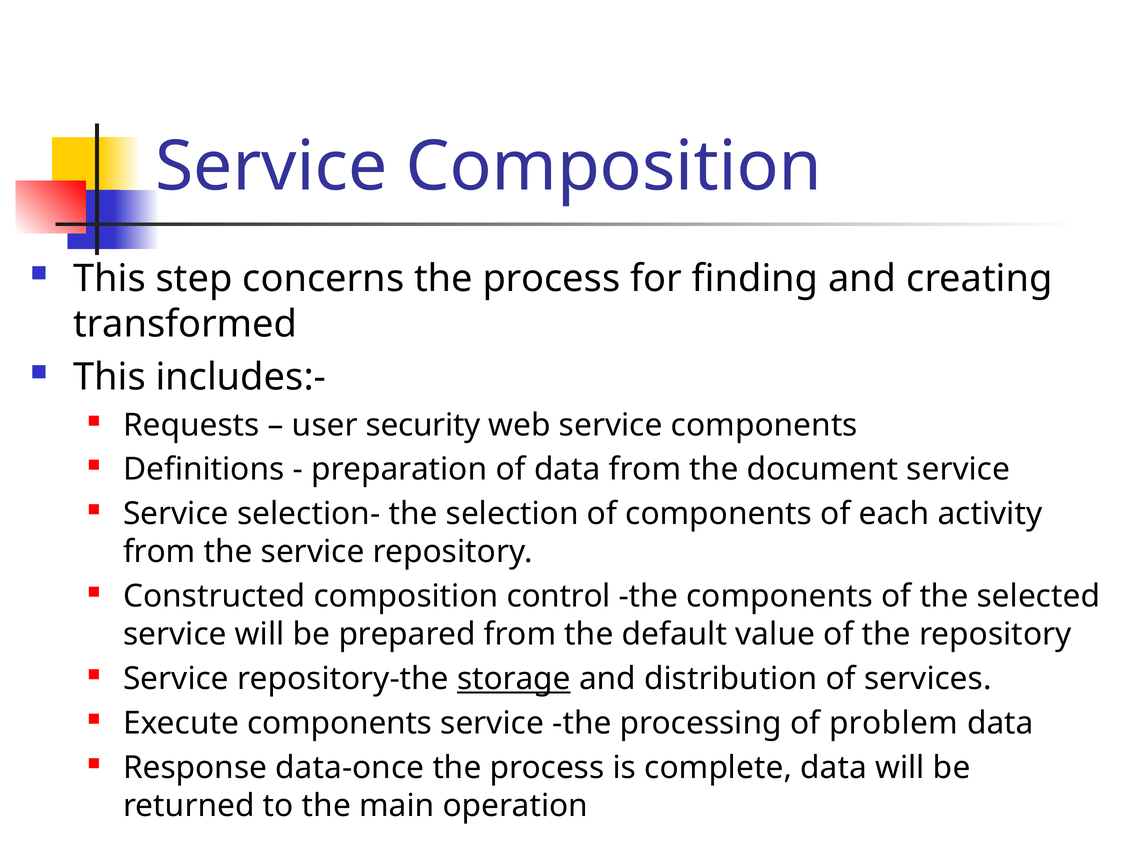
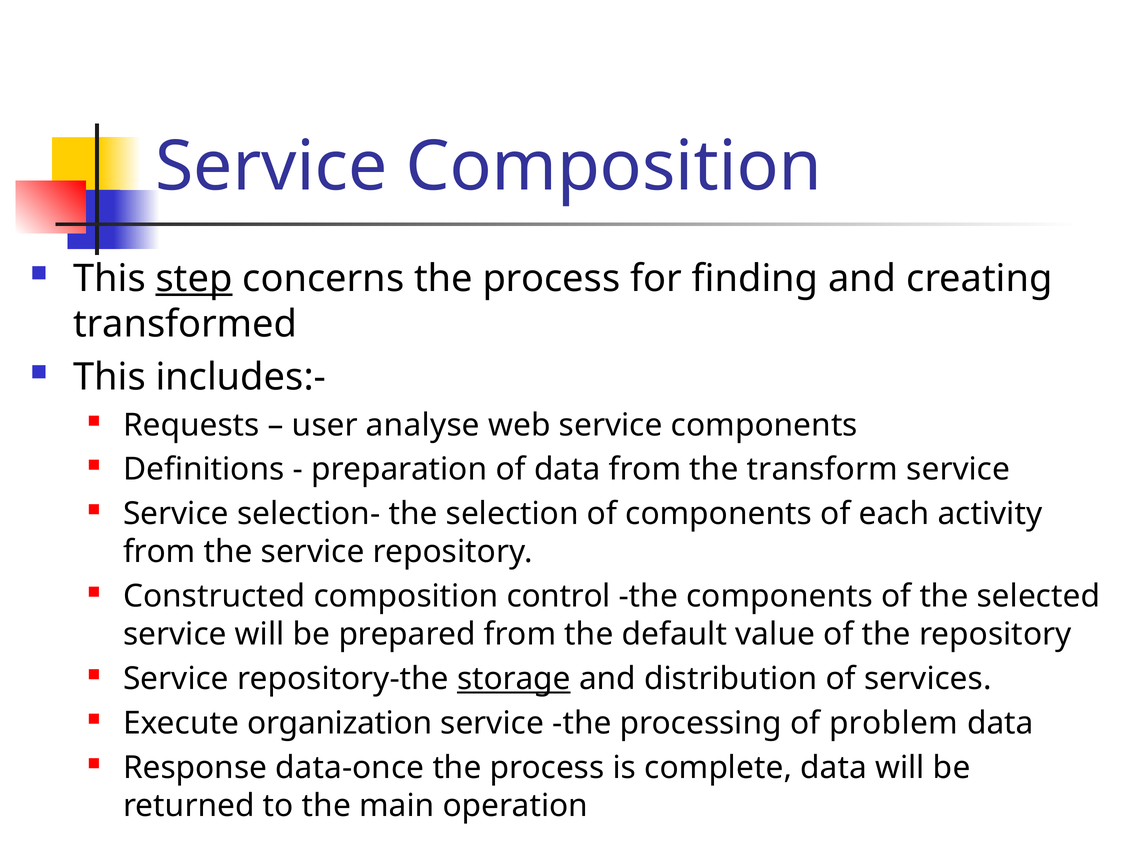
step underline: none -> present (194, 278)
security: security -> analyse (423, 425)
document: document -> transform (822, 469)
Execute components: components -> organization (340, 723)
